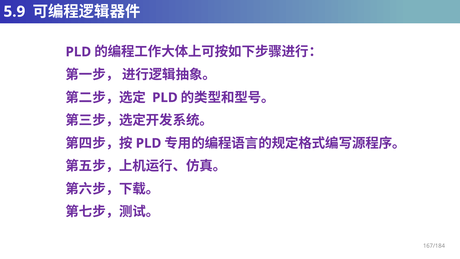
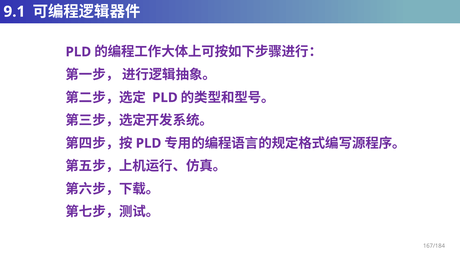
5.9: 5.9 -> 9.1 (14, 12)
